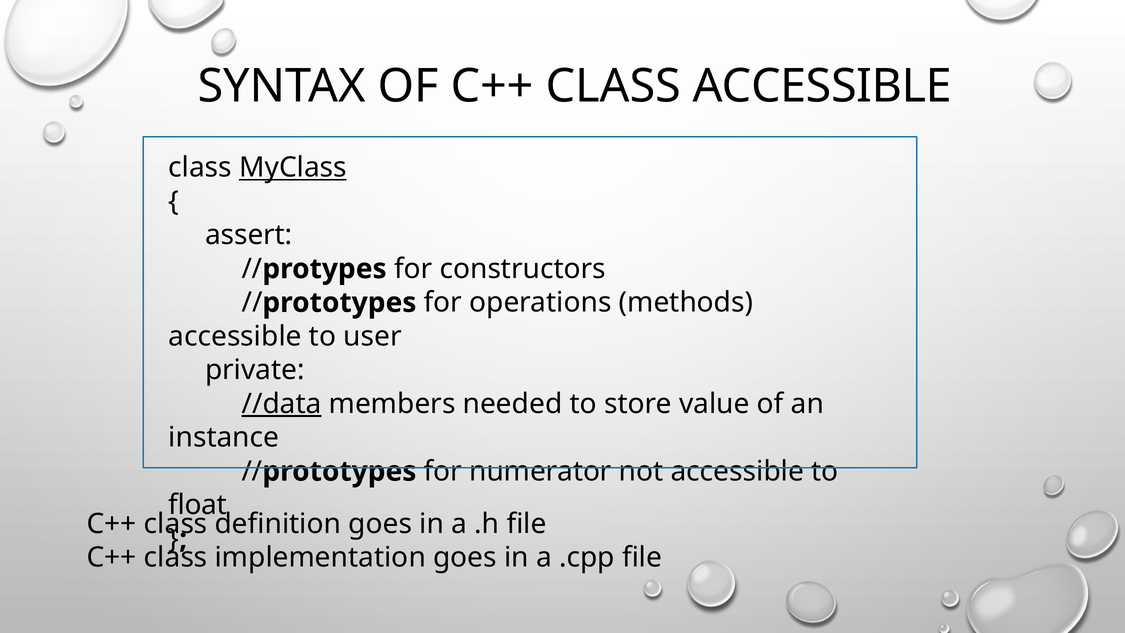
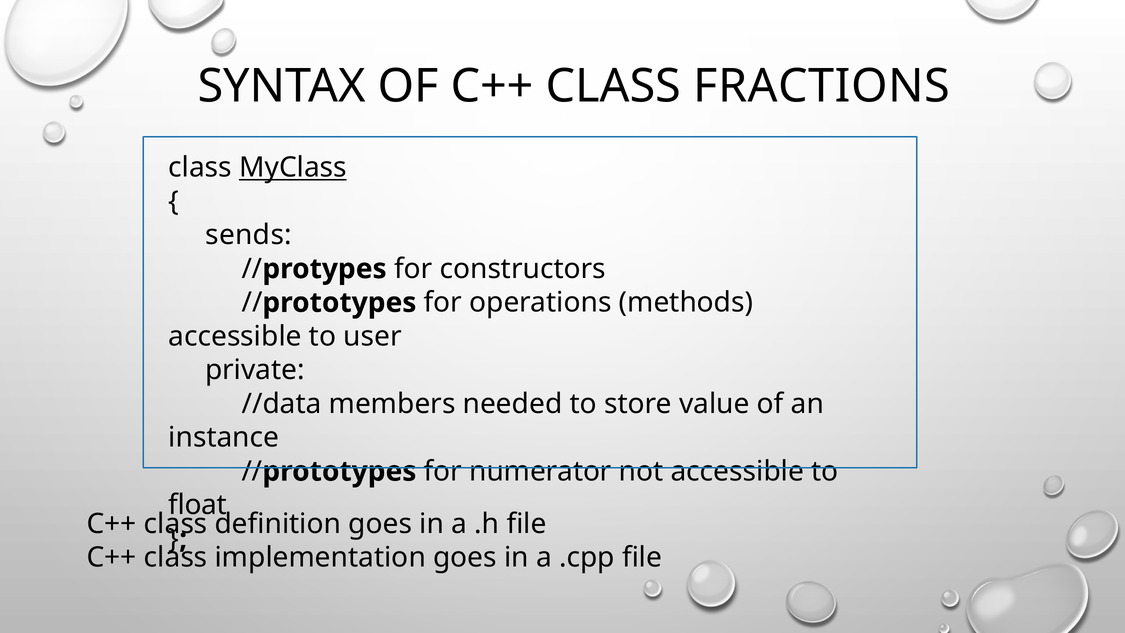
CLASS ACCESSIBLE: ACCESSIBLE -> FRACTIONS (822, 86)
assert: assert -> sends (249, 235)
//data underline: present -> none (282, 404)
